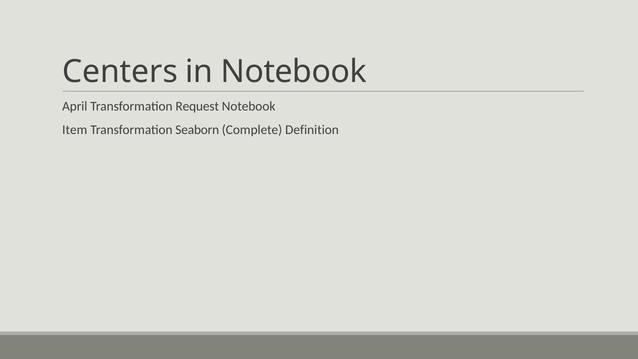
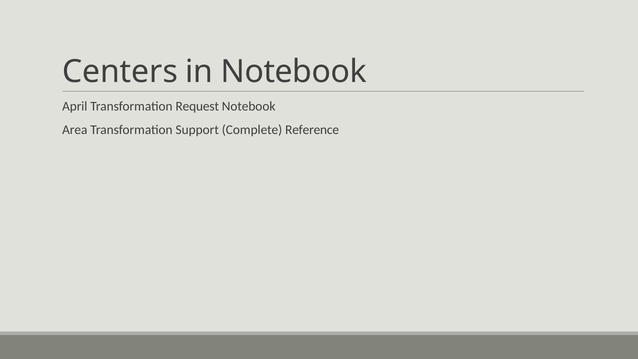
Item: Item -> Area (75, 130)
Seaborn: Seaborn -> Support (197, 130)
Definition: Definition -> Reference (312, 130)
